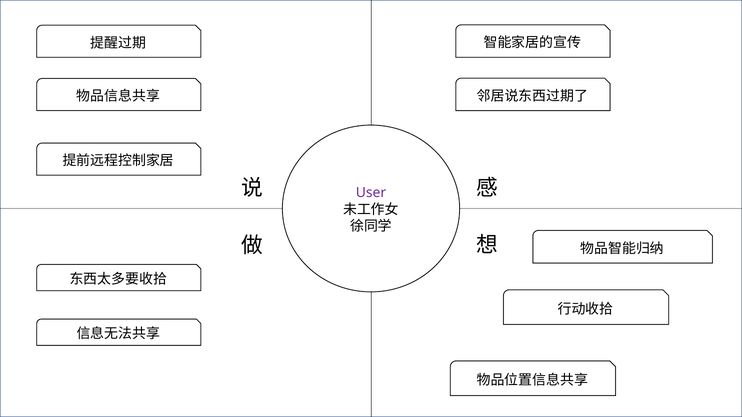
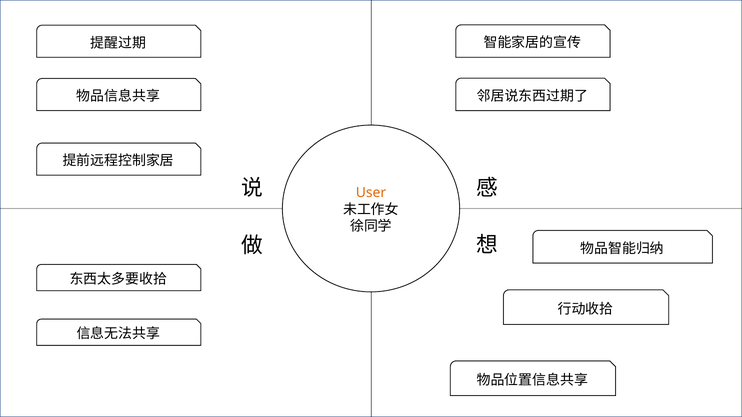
User colour: purple -> orange (371, 193)
